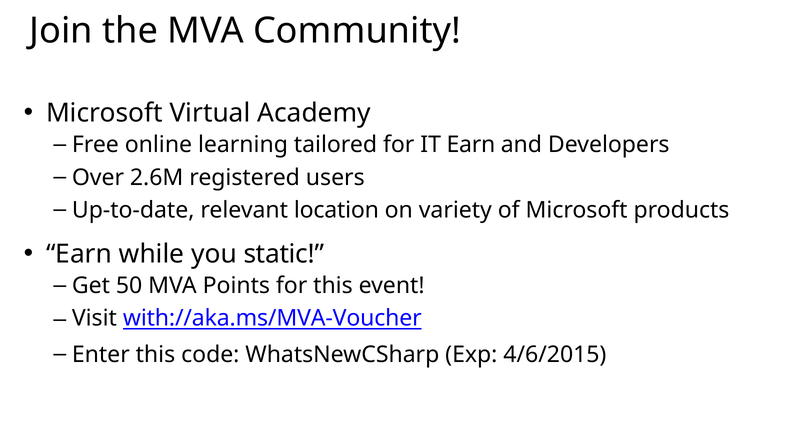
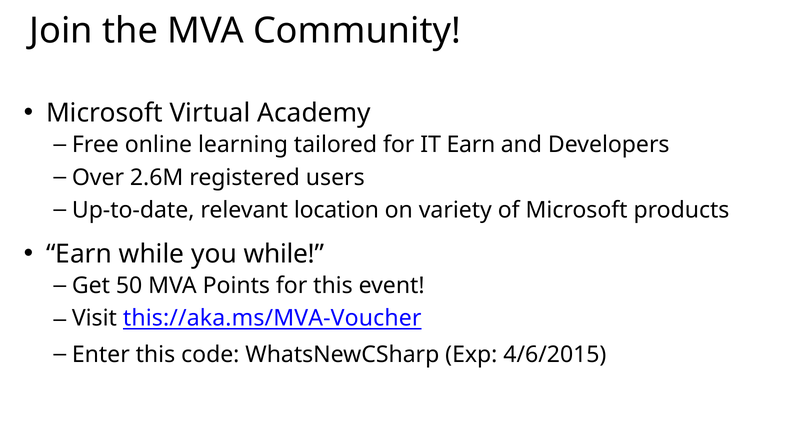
you static: static -> while (284, 254)
with://aka.ms/MVA-Voucher: with://aka.ms/MVA-Voucher -> this://aka.ms/MVA-Voucher (272, 319)
